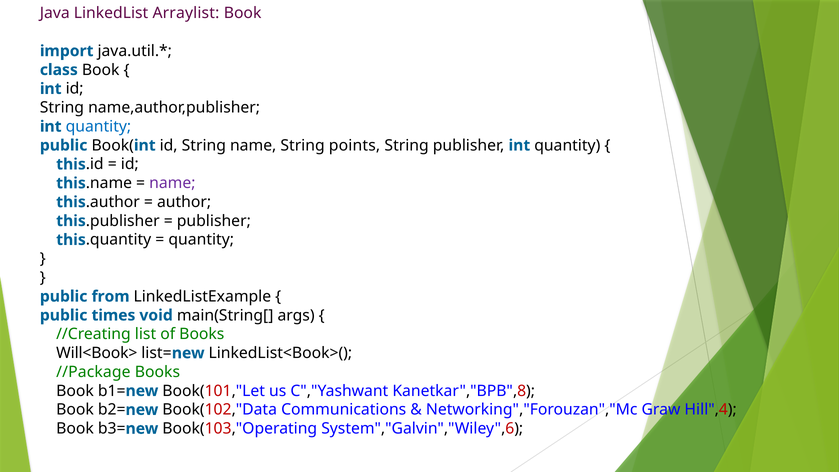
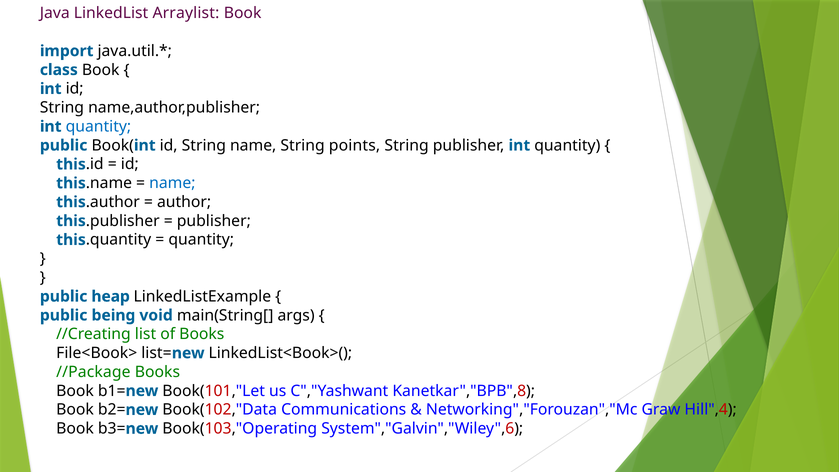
name colour: purple -> blue (172, 183)
from: from -> heap (111, 296)
times: times -> being (113, 315)
Will<Book>: Will<Book> -> File<Book> (97, 353)
